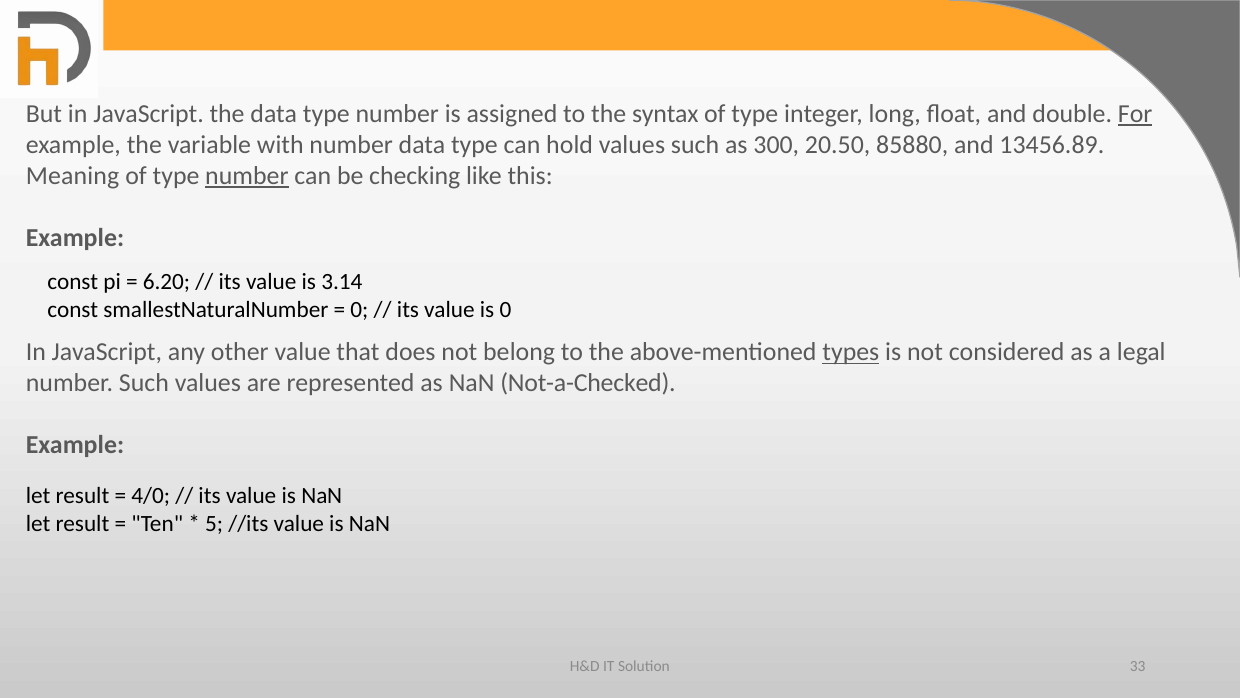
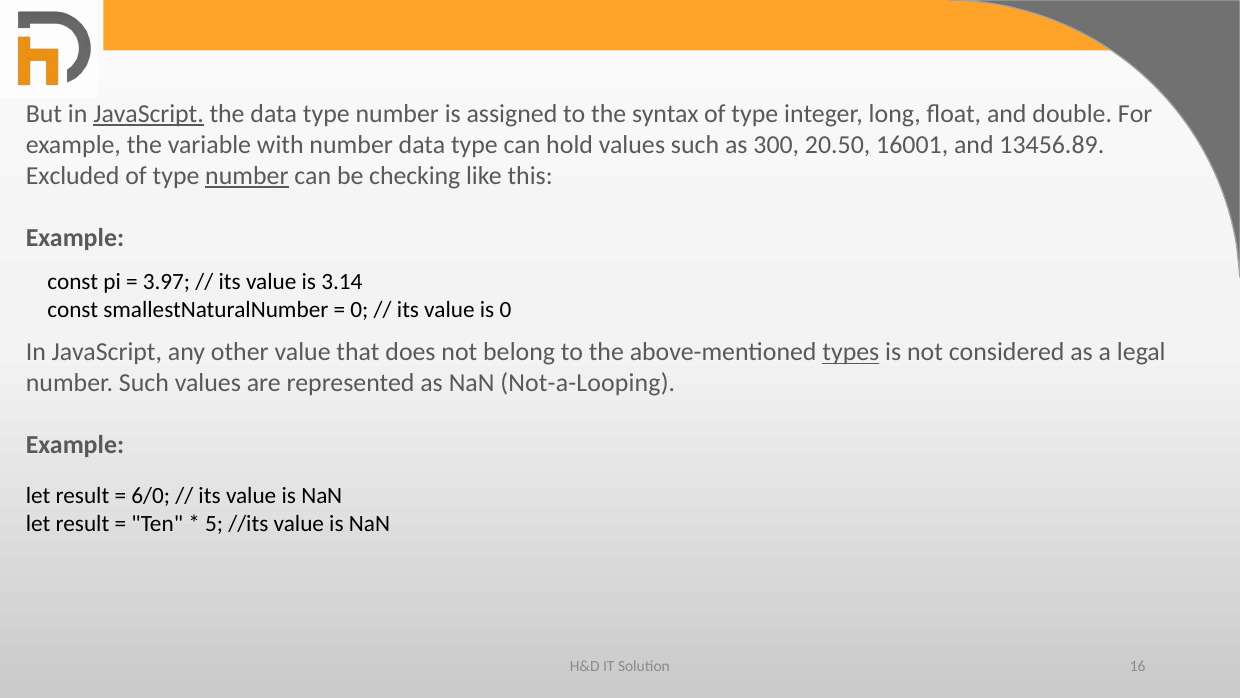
JavaScript underline: none -> present (149, 114)
For underline: present -> none (1135, 114)
85880: 85880 -> 16001 (912, 145)
Meaning: Meaning -> Excluded (73, 176)
6.20: 6.20 -> 3.97 (166, 281)
Not-a-Checked: Not-a-Checked -> Not-a-Looping (588, 383)
4/0: 4/0 -> 6/0 (151, 496)
33: 33 -> 16 (1138, 666)
